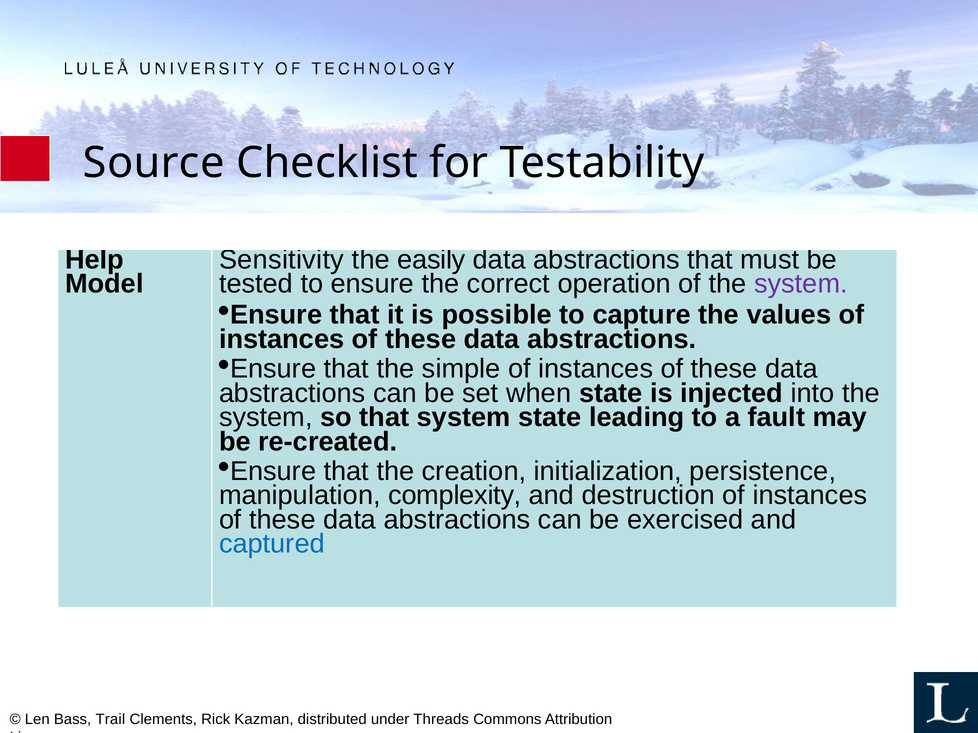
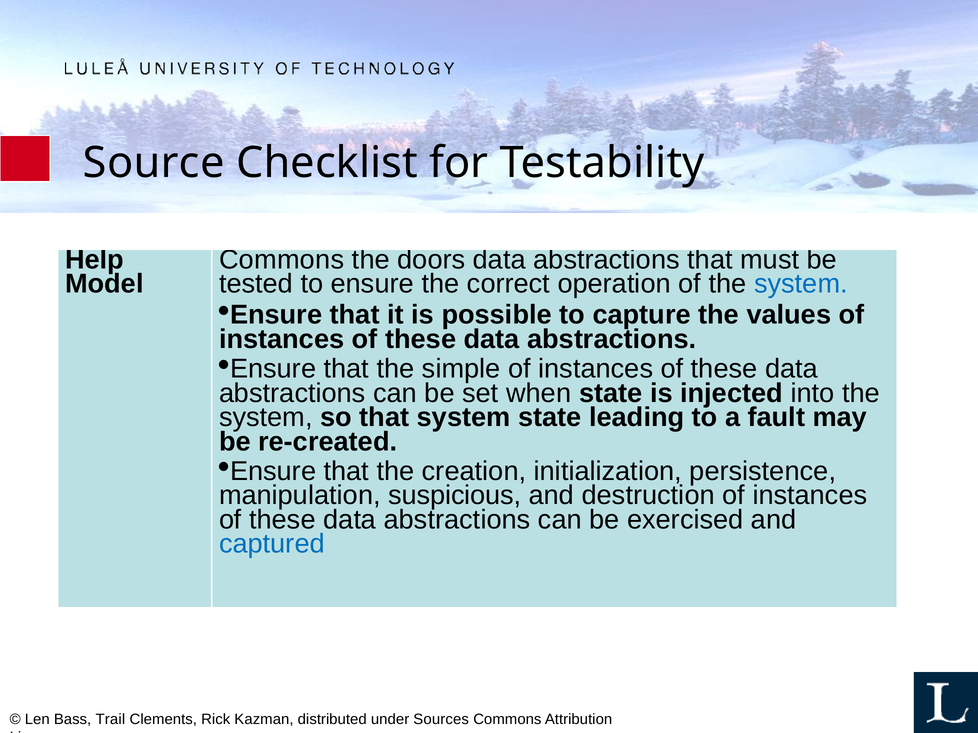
Sensitivity: Sensitivity -> Commons (282, 260)
easily: easily -> doors (431, 260)
system colour: purple -> blue (801, 284)
complexity: complexity -> suspicious (455, 496)
Threads: Threads -> Sources (441, 720)
